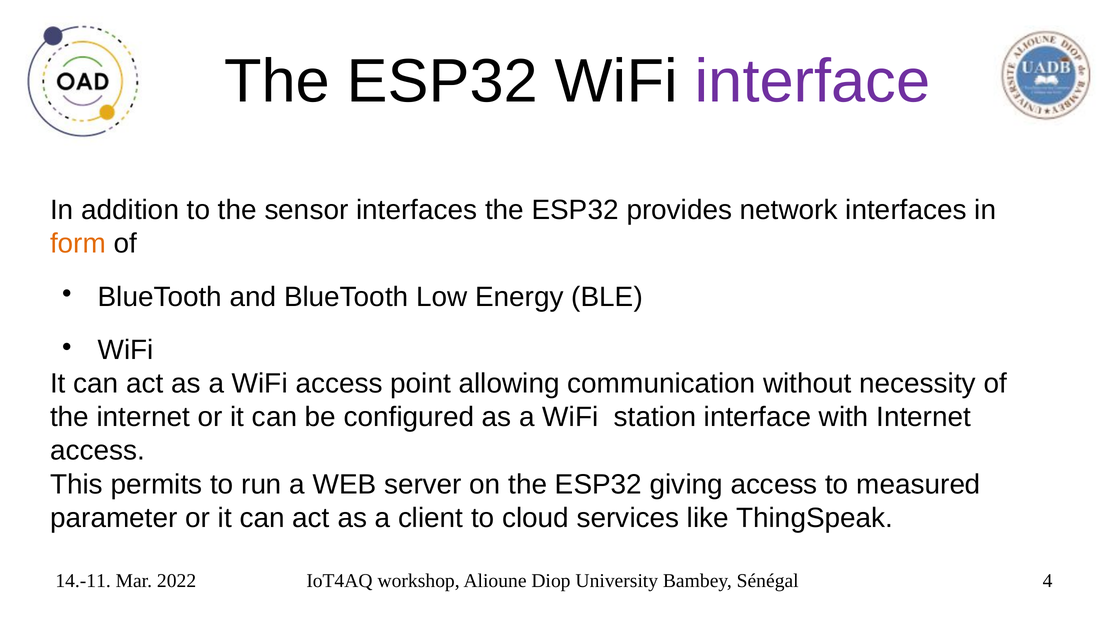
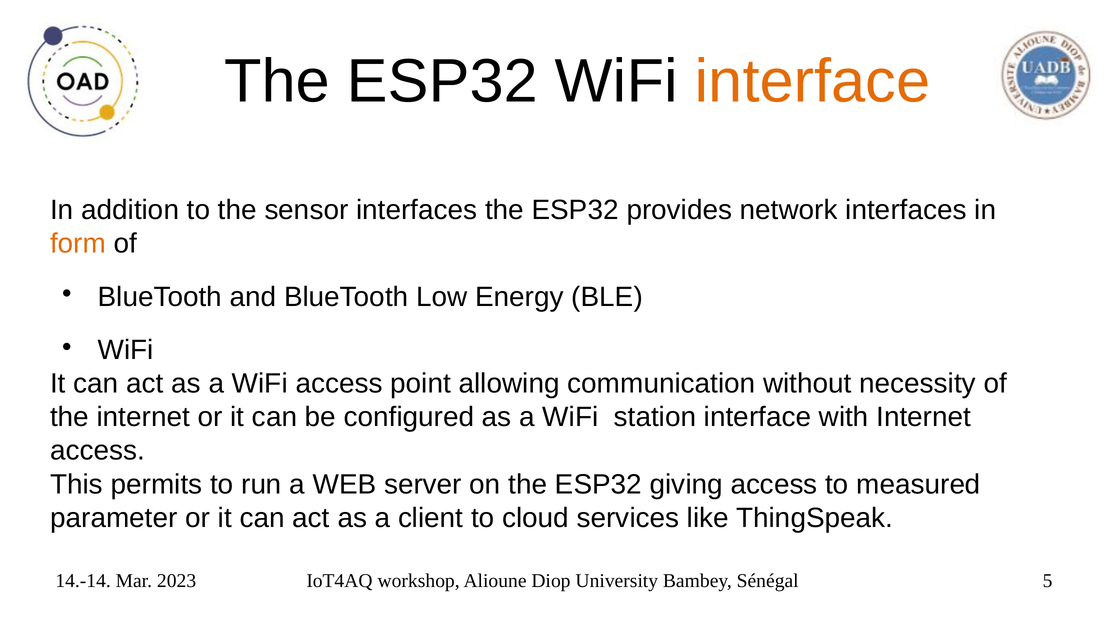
interface colour: purple -> orange (812, 81)
14.-11: 14.-11 -> 14.-14 (83, 581)
2022: 2022 -> 2023 (177, 581)
4: 4 -> 5 (1048, 581)
